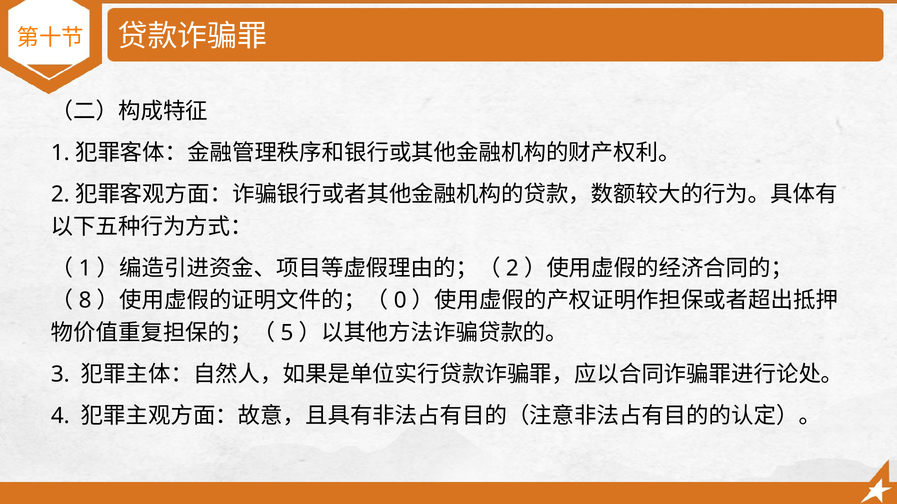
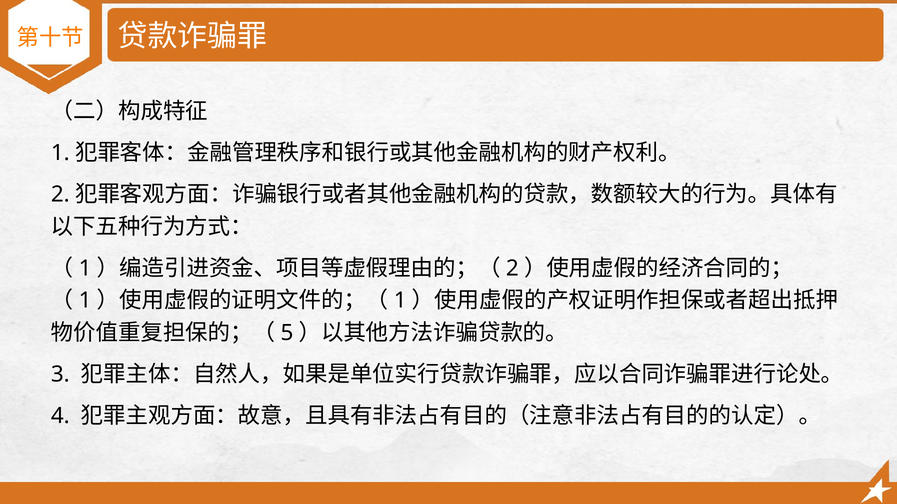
8: 8 -> 1 (85, 301)
0: 0 -> 1 (400, 301)
